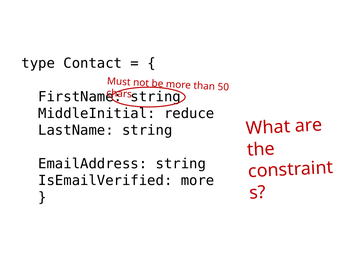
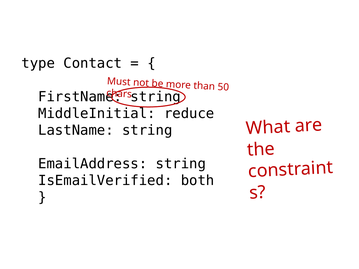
IsEmailVerified more: more -> both (198, 181)
